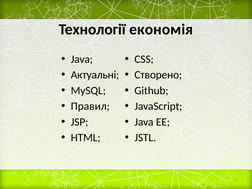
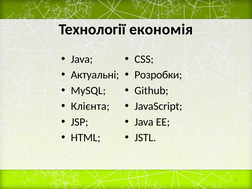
Створено: Створено -> Розробки (158, 75)
Правил: Правил -> Клієнта (90, 106)
